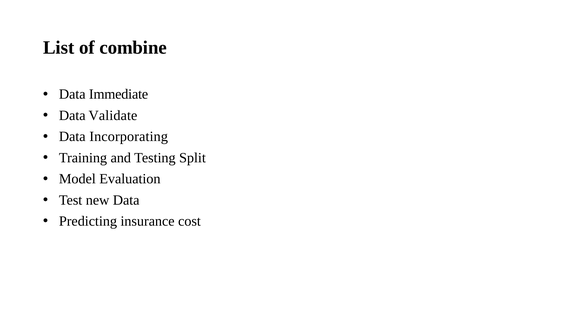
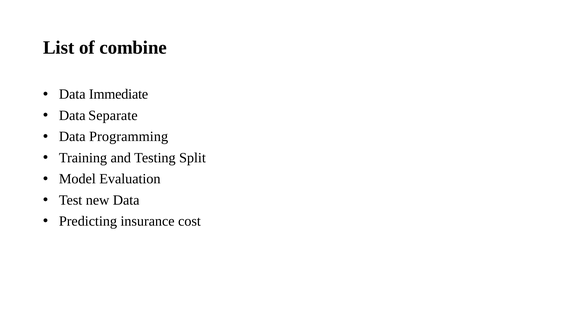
Validate: Validate -> Separate (113, 115)
Incorporating: Incorporating -> Programming (129, 137)
